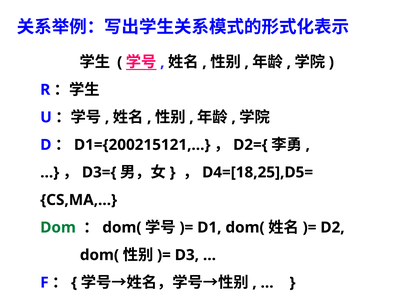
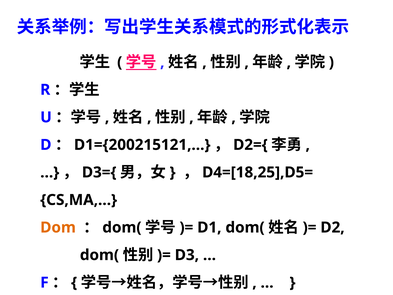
Dom colour: green -> orange (58, 227)
